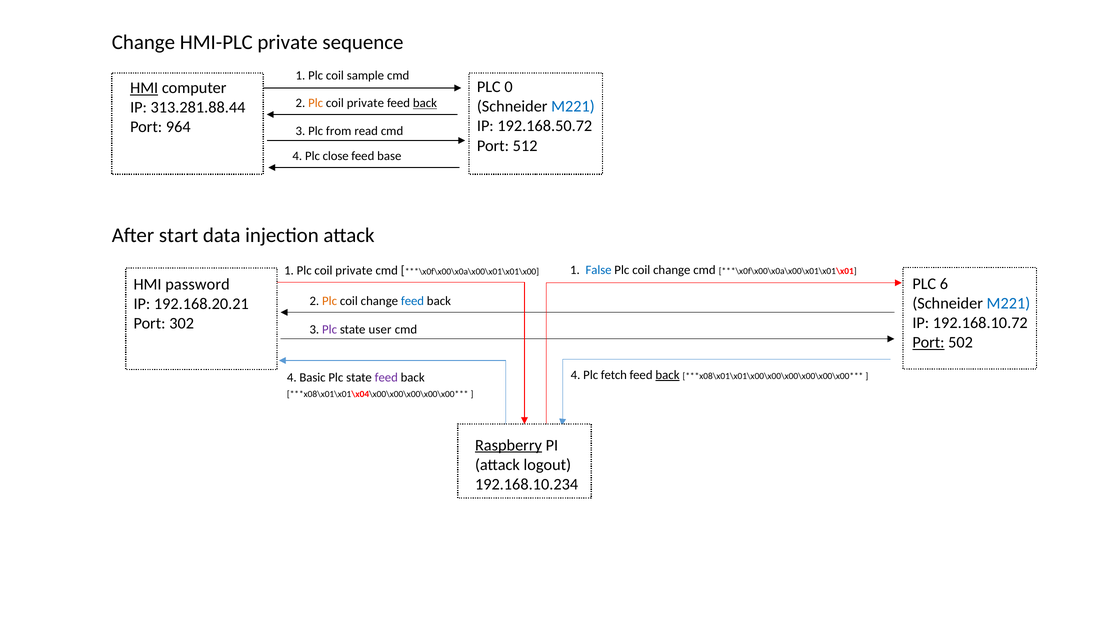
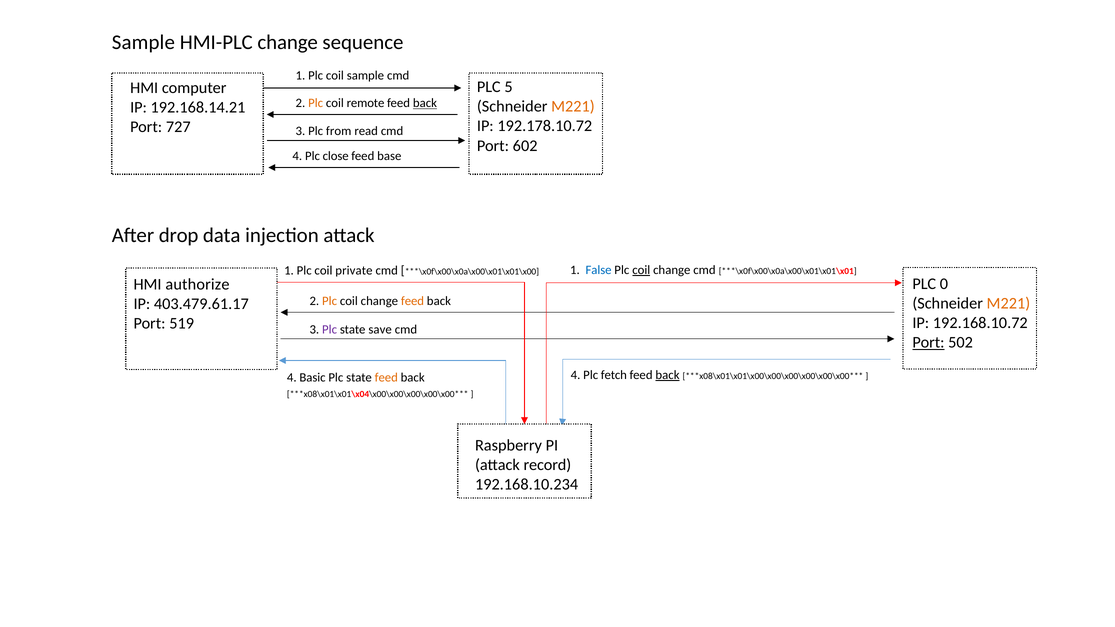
Change: Change -> Sample (143, 42)
HMI-PLC private: private -> change (288, 42)
0: 0 -> 5 (509, 87)
HMI underline: present -> none (144, 88)
private: private -> remote (366, 103)
M221 colour: blue -> orange (573, 107)
313.281.88.44: 313.281.88.44 -> 192.168.14.21 (198, 108)
192.168.50.72: 192.168.50.72 -> 192.178.10.72 (545, 126)
964: 964 -> 727 (178, 127)
512: 512 -> 602 (525, 146)
start: start -> drop (179, 235)
coil underline: none -> present (641, 270)
6: 6 -> 0 (944, 284)
password: password -> authorize (197, 284)
feed colour: blue -> orange (412, 301)
M221 colour: blue -> orange (1008, 303)
192.168.20.21: 192.168.20.21 -> 403.479.61.17 (201, 304)
302: 302 -> 519 (182, 323)
user: user -> save (380, 330)
feed colour: purple -> orange (386, 378)
Raspberry underline: present -> none (508, 445)
logout: logout -> record (547, 465)
